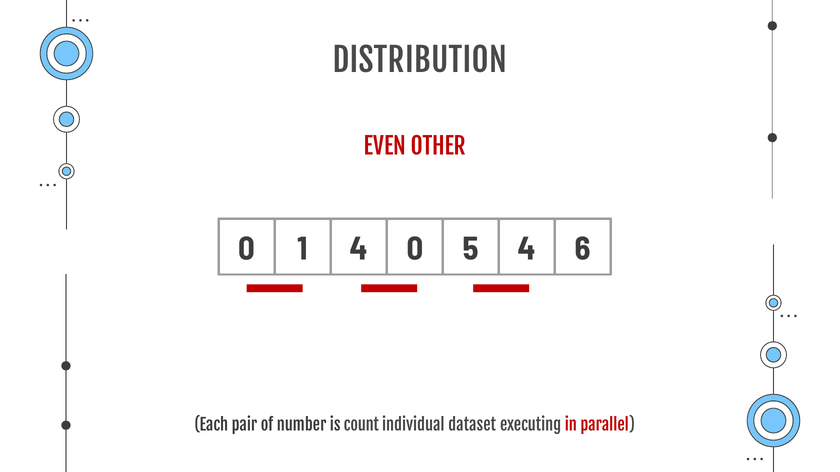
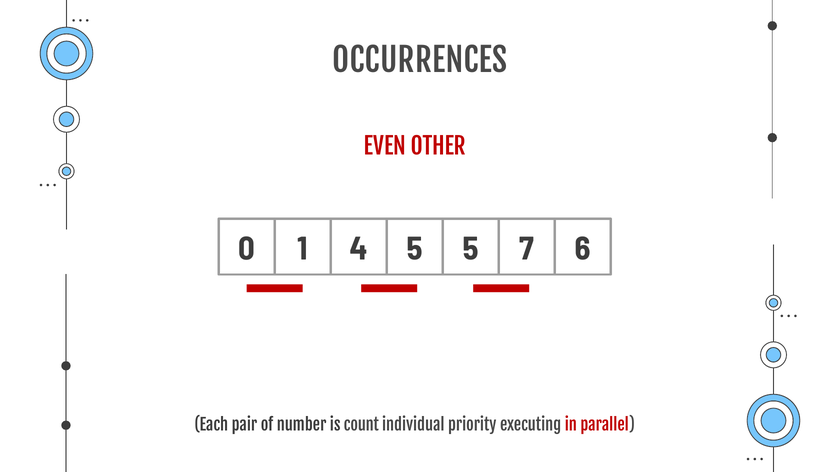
DISTRIBUTION: DISTRIBUTION -> OCCURRENCES (420, 61)
4 0: 0 -> 5 (415, 249)
5 4: 4 -> 7 (527, 249)
dataset: dataset -> priority (472, 426)
